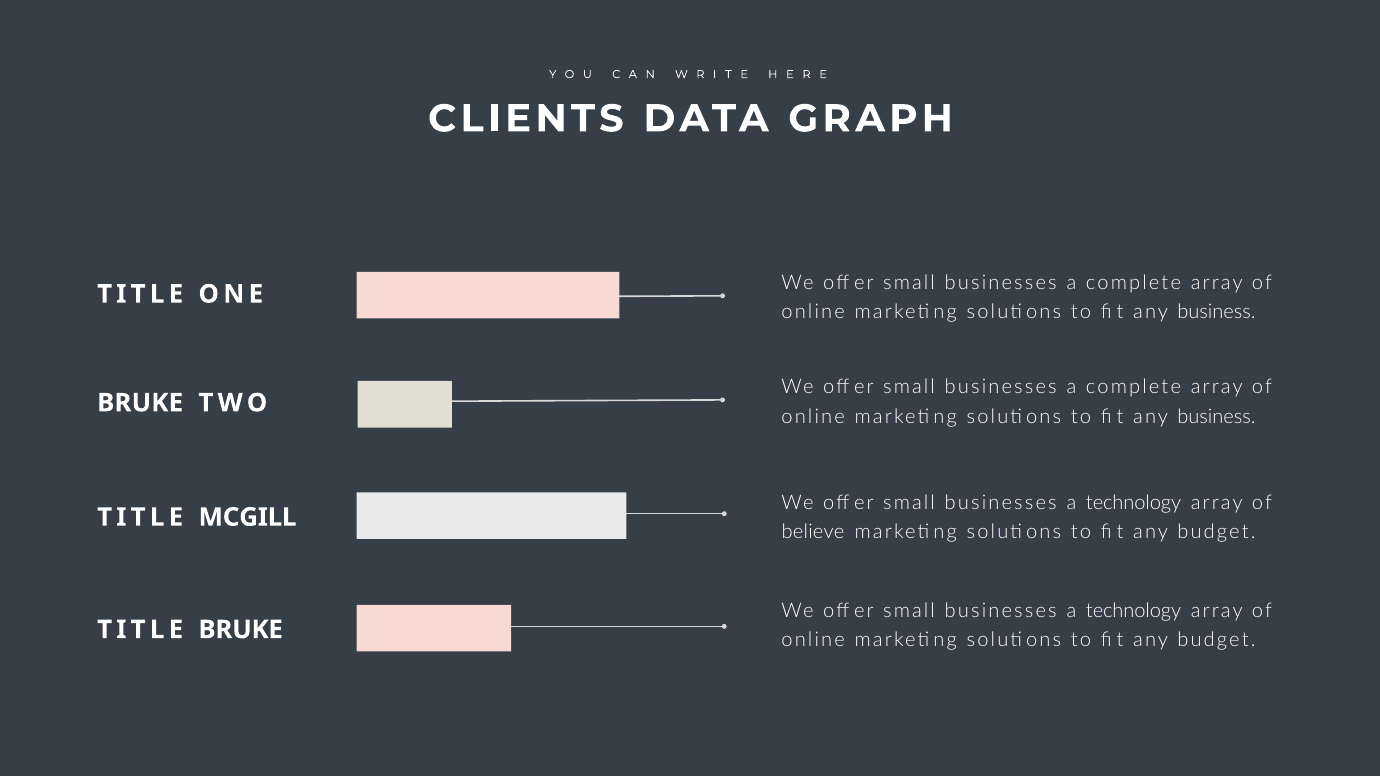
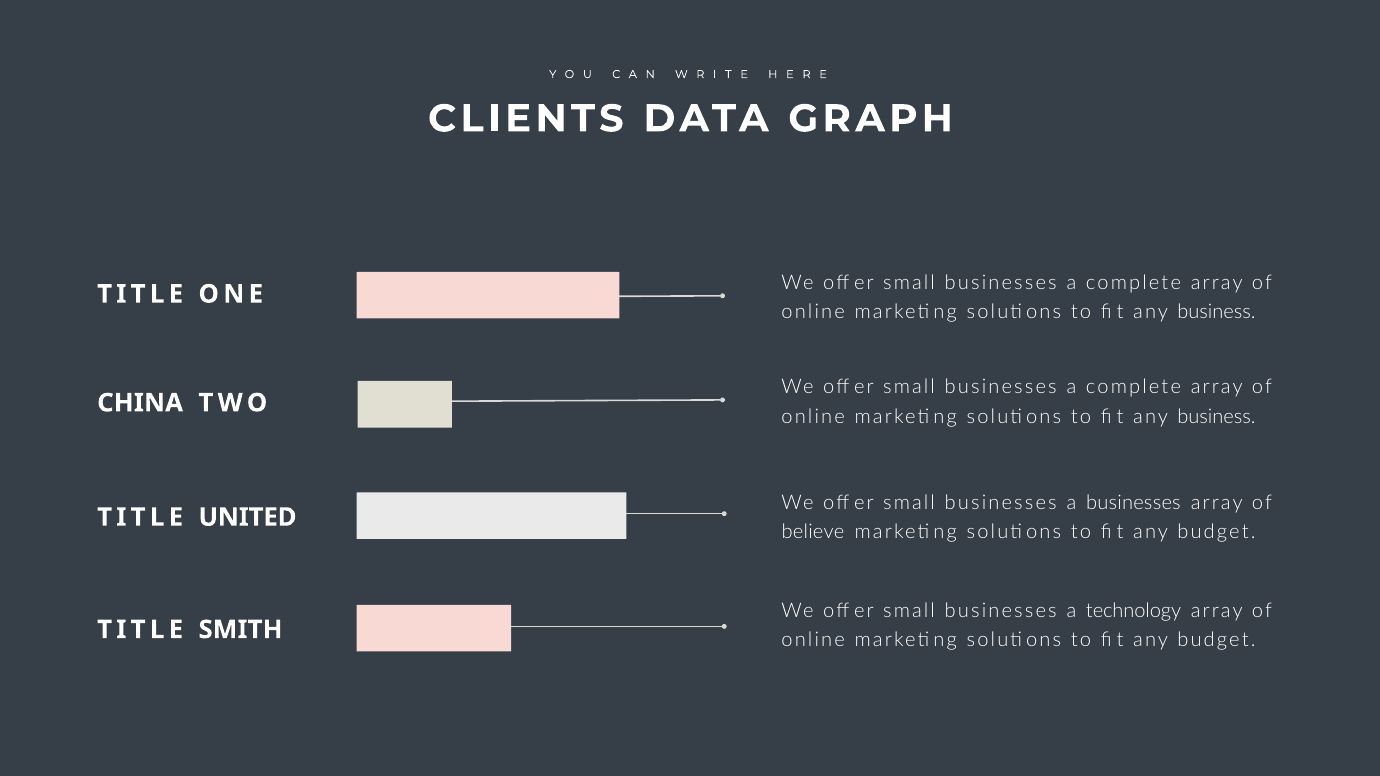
BRUKE: BRUKE -> CHINA (140, 403)
technology: technology -> businesses (1133, 503)
MCGILL: MCGILL -> UNITED (248, 517)
TITLE BRUKE: BRUKE -> SMITH (241, 630)
